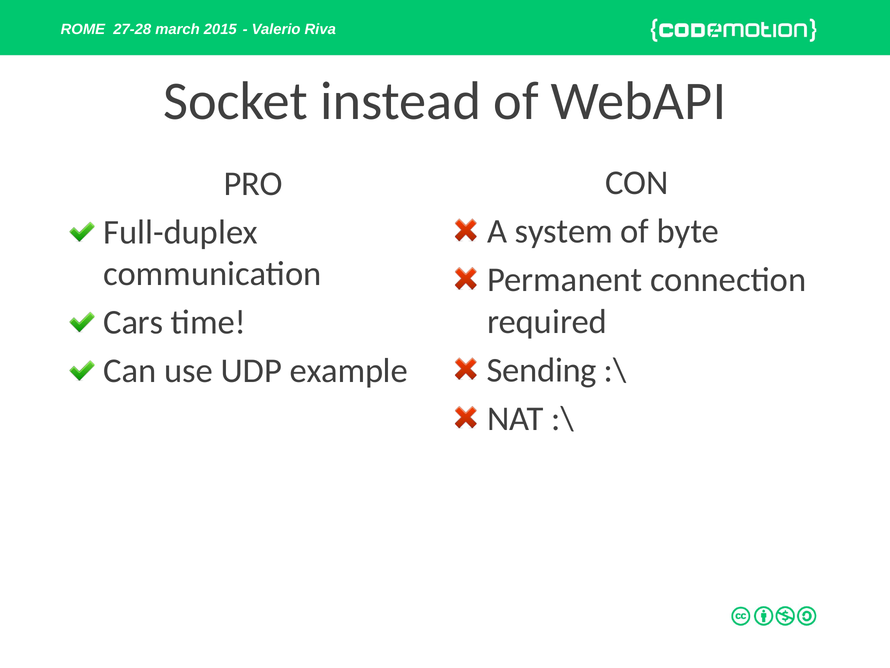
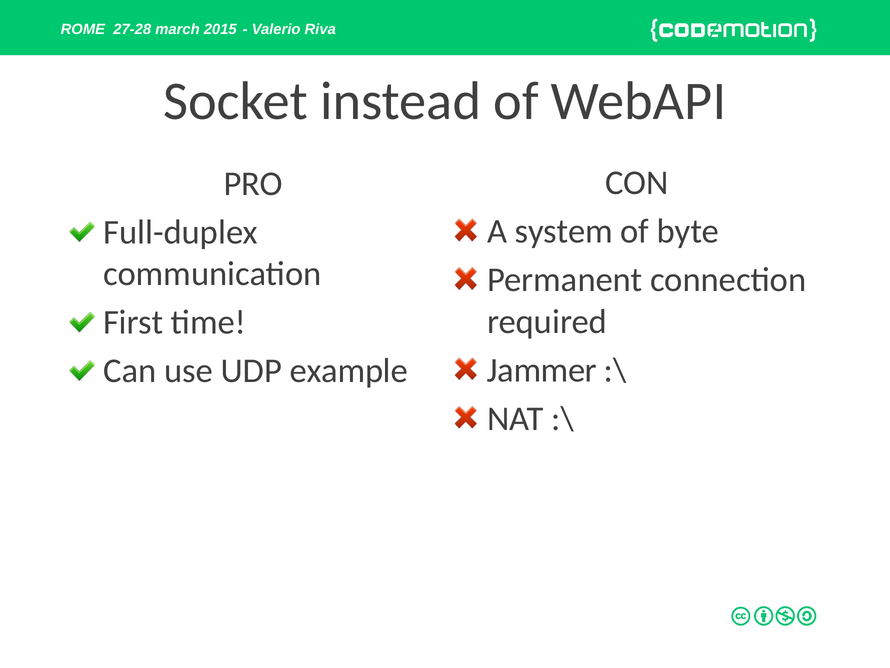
Cars: Cars -> First (133, 322)
Sending: Sending -> Jammer (542, 370)
